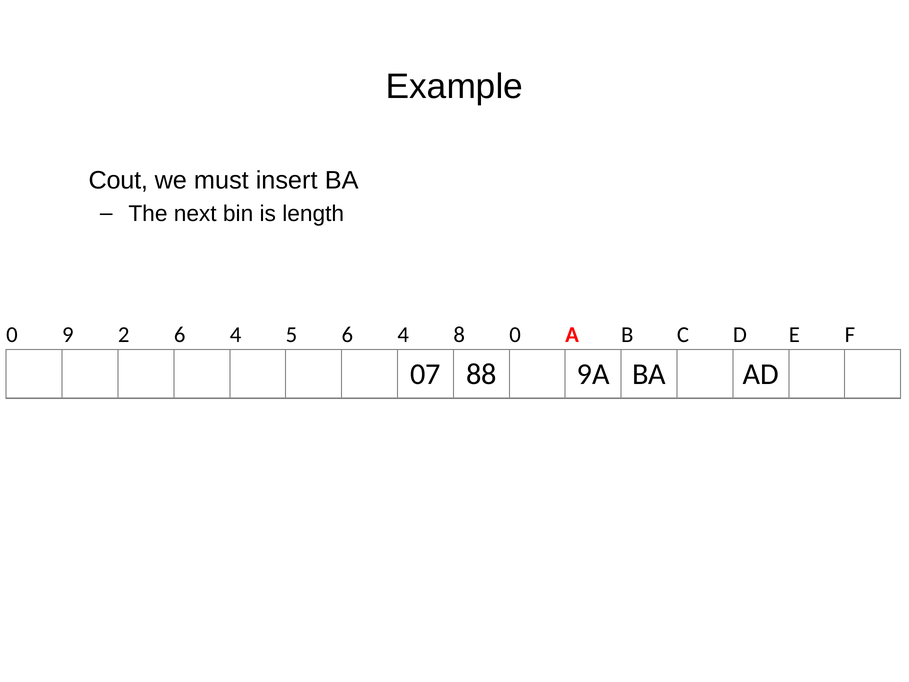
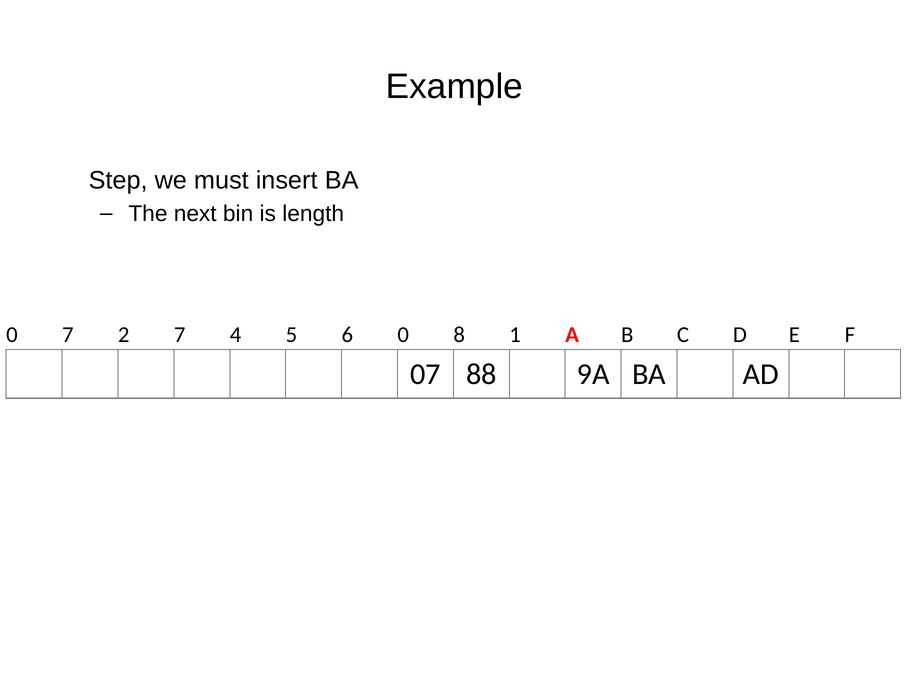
Cout: Cout -> Step (118, 181)
0 9: 9 -> 7 (68, 335)
2 6: 6 -> 7 (180, 335)
5 6 4: 4 -> 0 (403, 335)
8 0: 0 -> 1 (515, 335)
